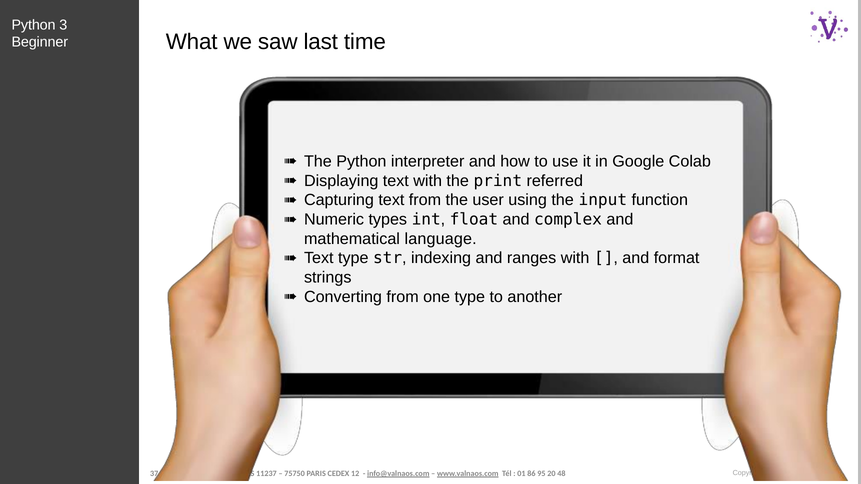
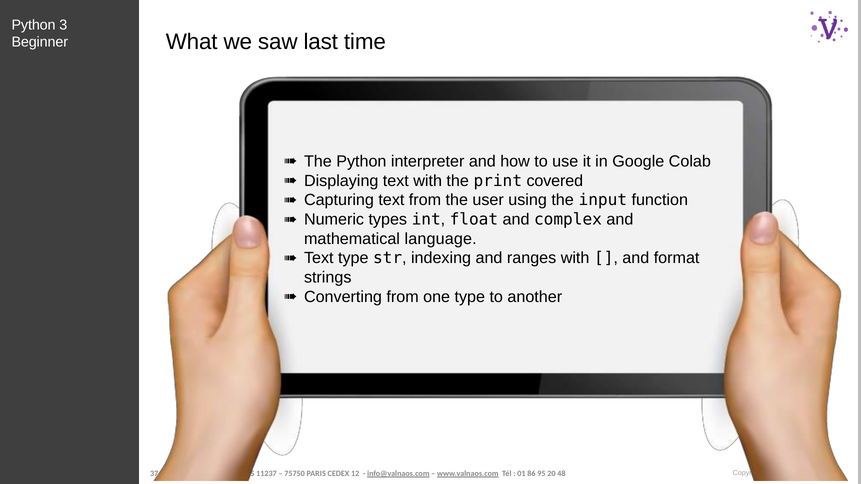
referred: referred -> covered (555, 181)
